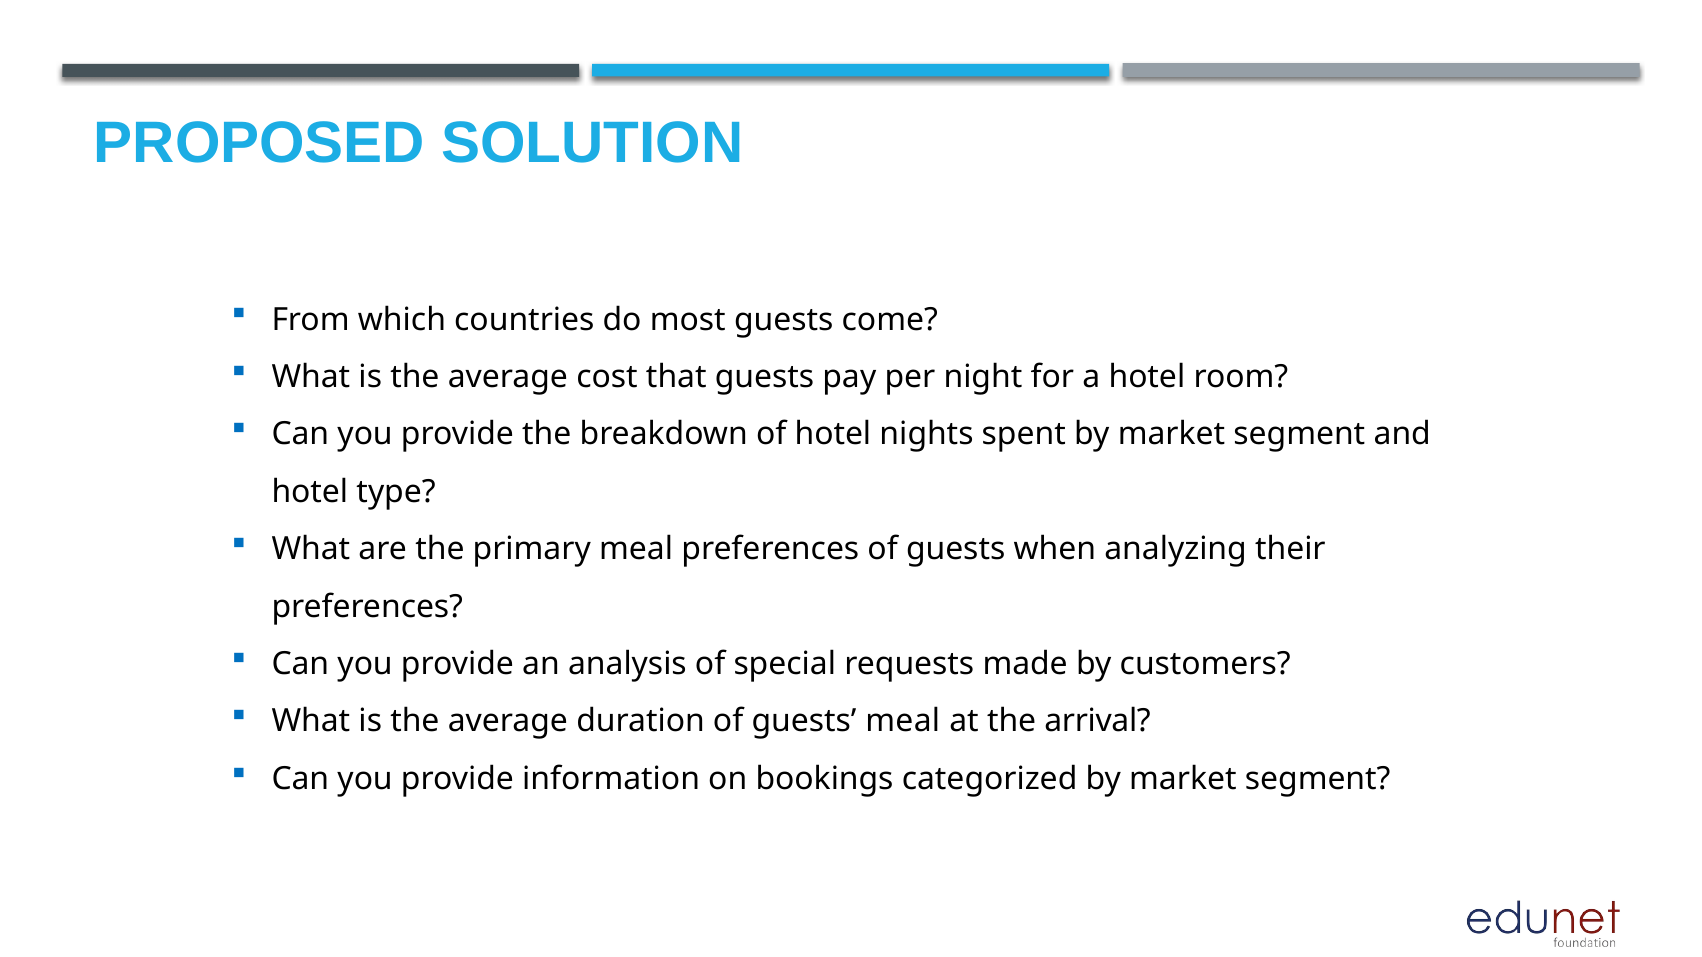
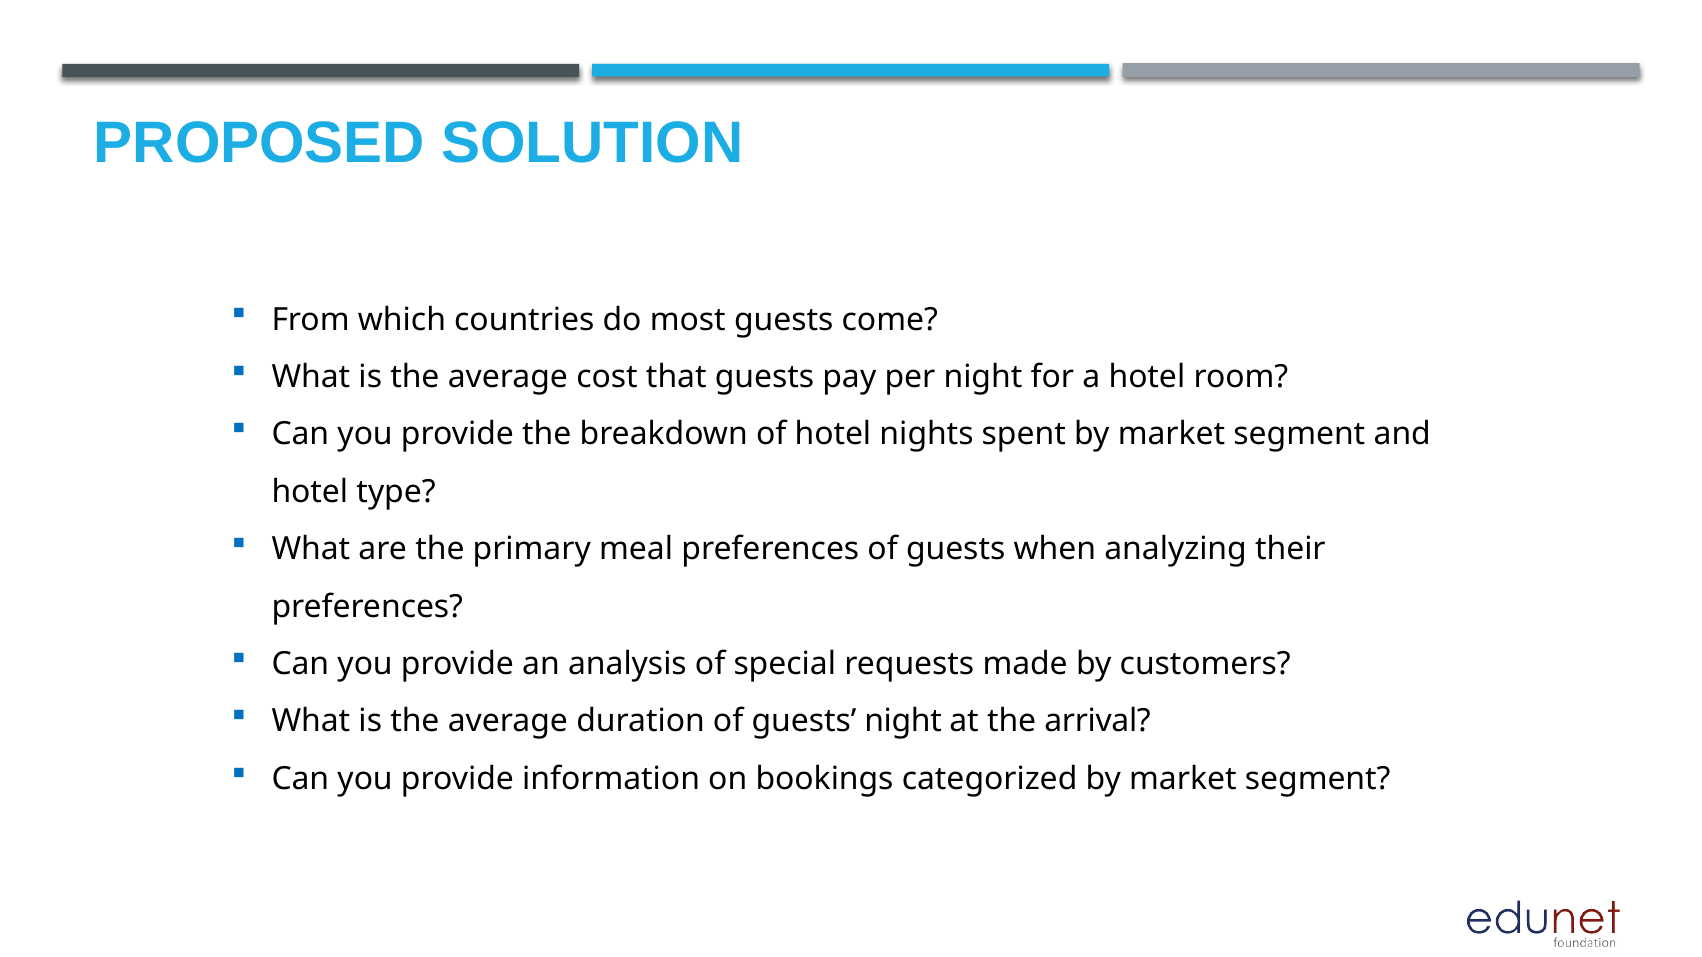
guests meal: meal -> night (903, 722)
